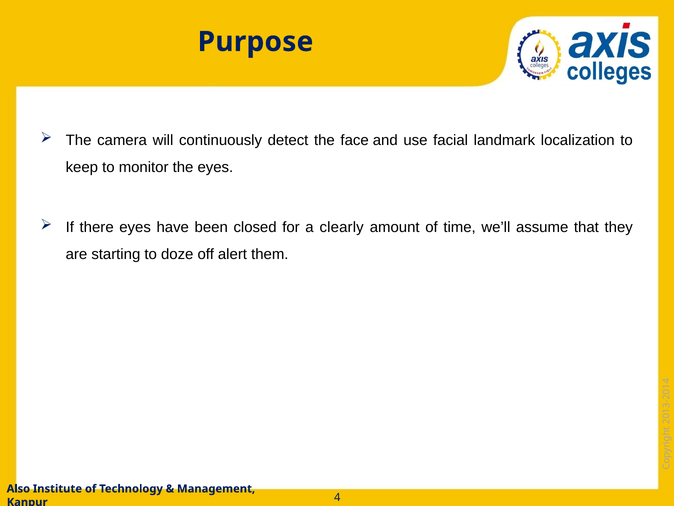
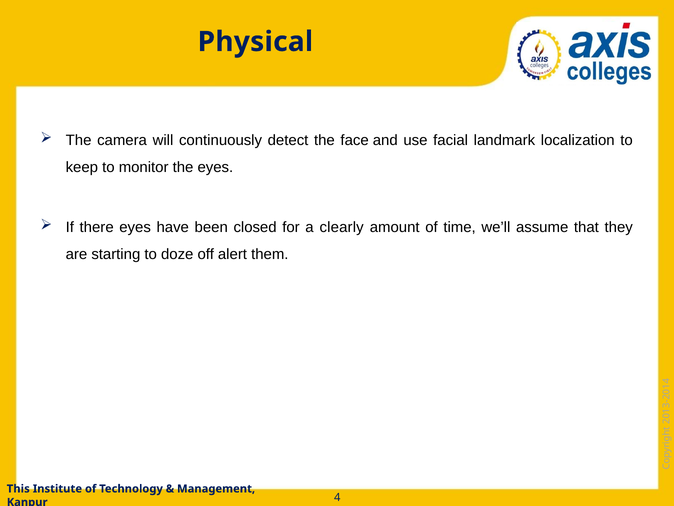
Purpose: Purpose -> Physical (255, 42)
Also: Also -> This (18, 488)
